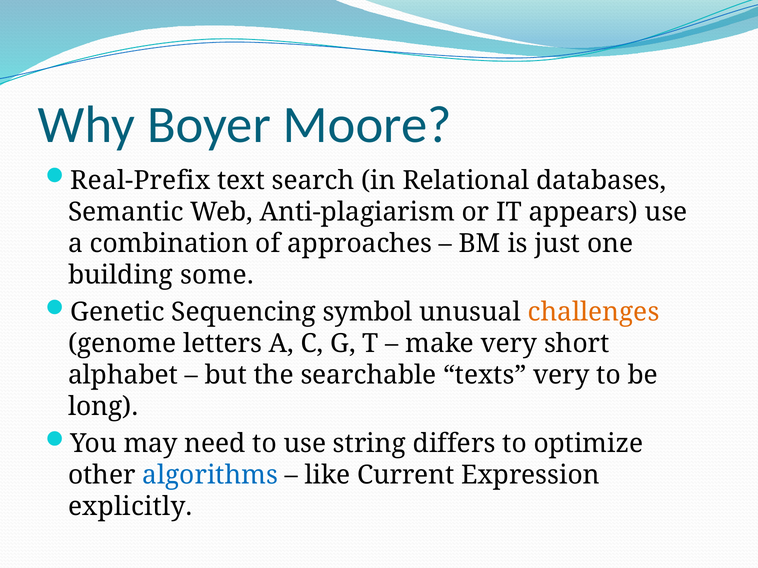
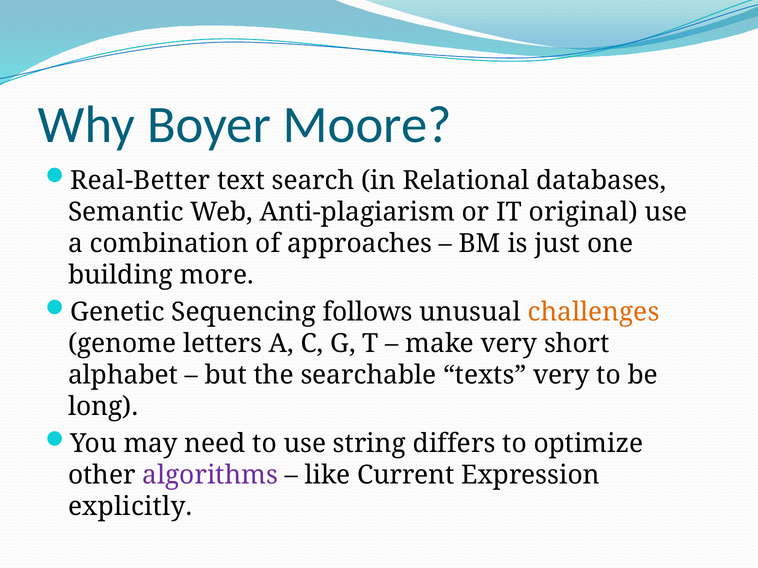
Real-Prefix: Real-Prefix -> Real-Better (140, 181)
appears: appears -> original (583, 212)
some: some -> more (217, 275)
symbol: symbol -> follows (368, 312)
algorithms colour: blue -> purple (210, 476)
